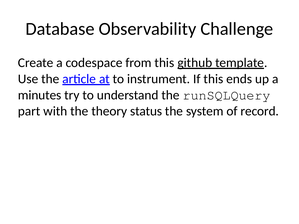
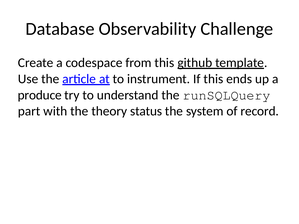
minutes: minutes -> produce (40, 95)
